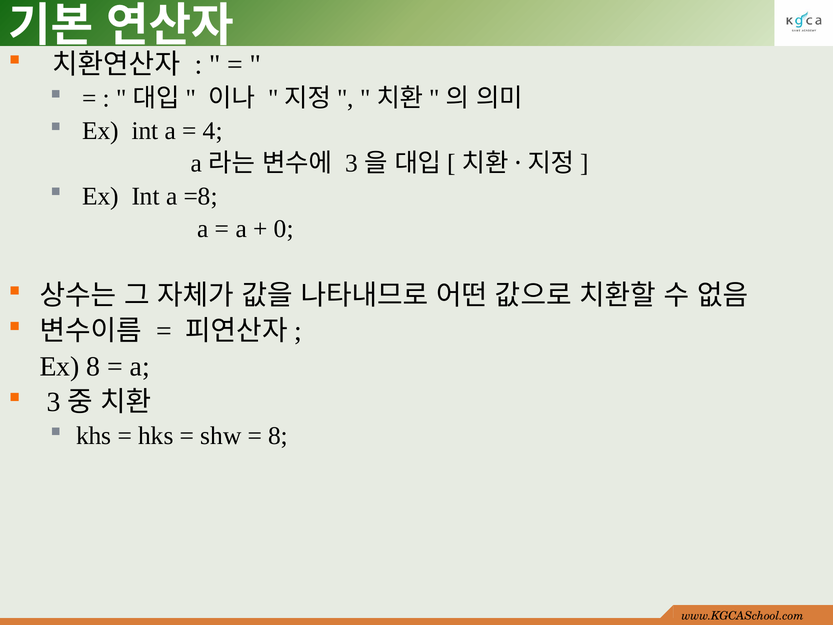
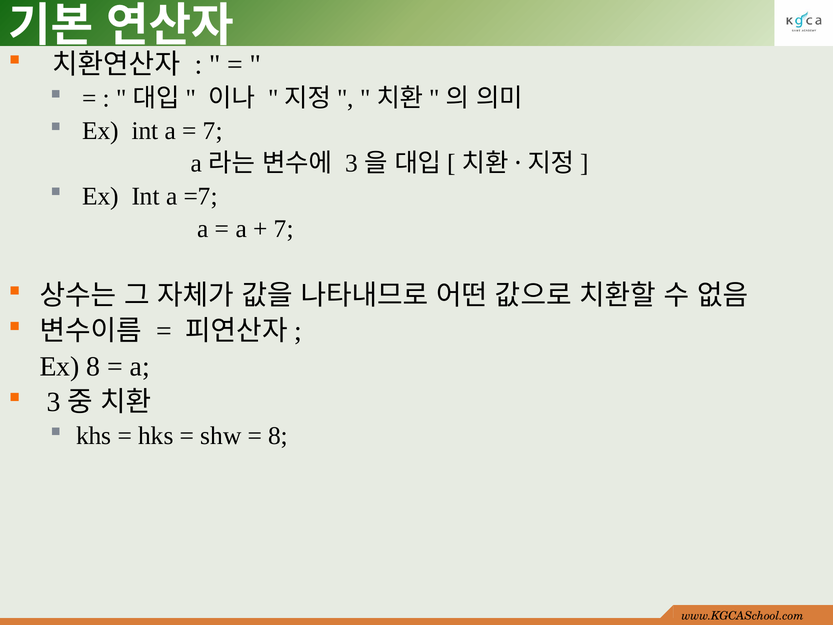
4: 4 -> 7 (213, 131)
=8: =8 -> =7 (201, 196)
0: 0 -> 7 (284, 229)
